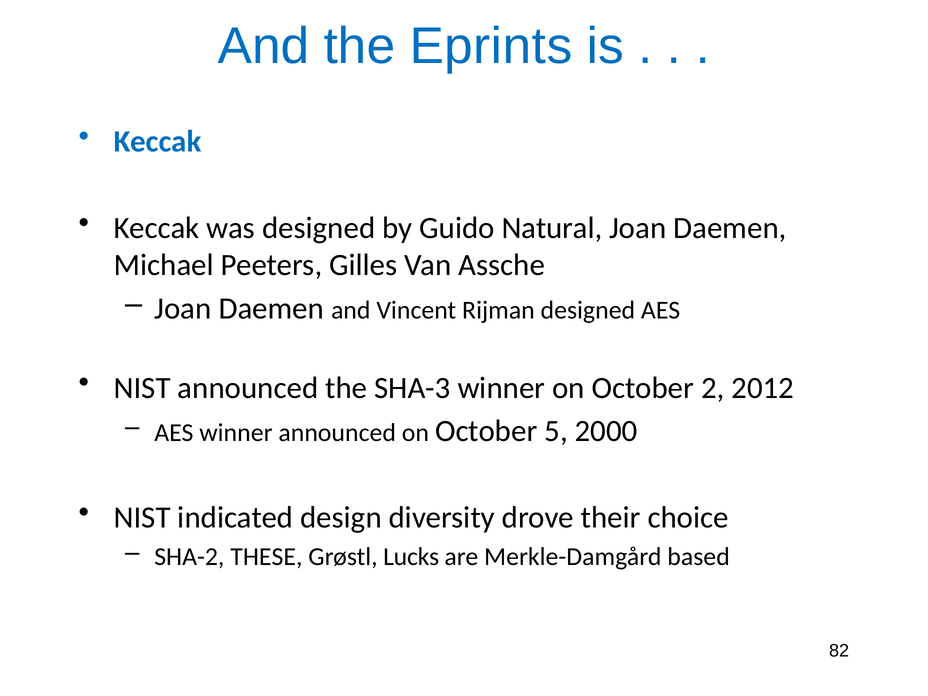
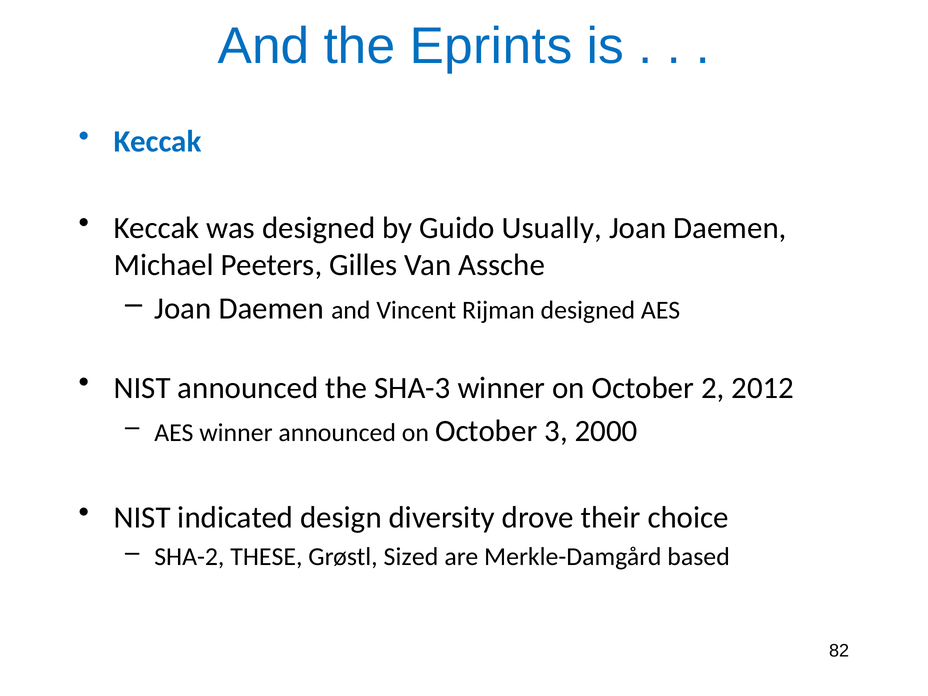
Natural: Natural -> Usually (552, 228)
5: 5 -> 3 (556, 431)
Lucks: Lucks -> Sized (411, 557)
